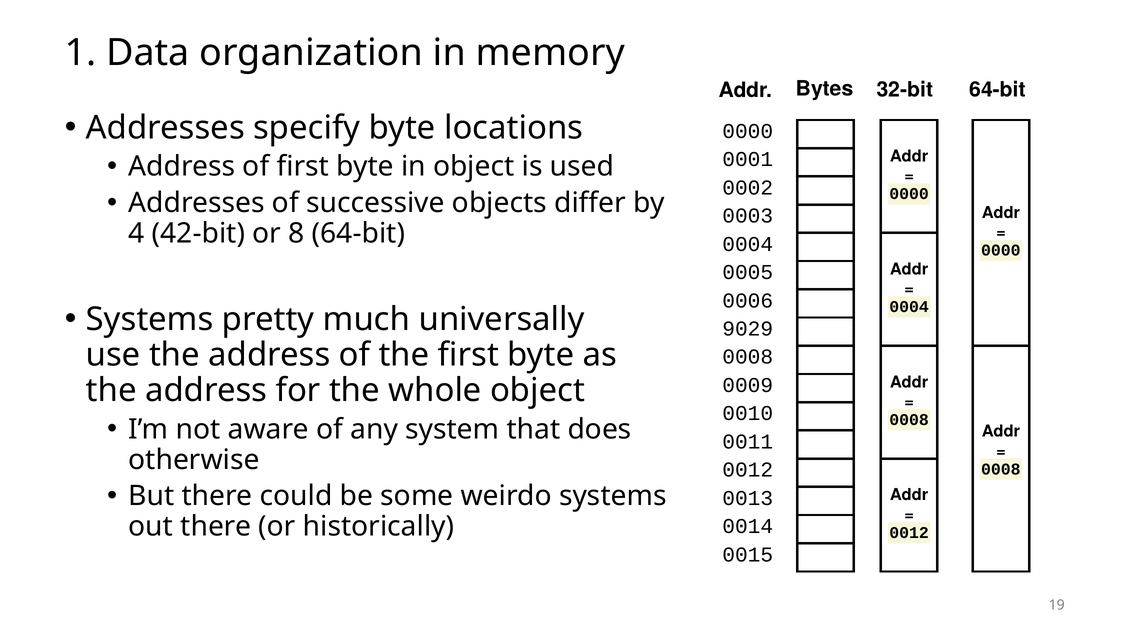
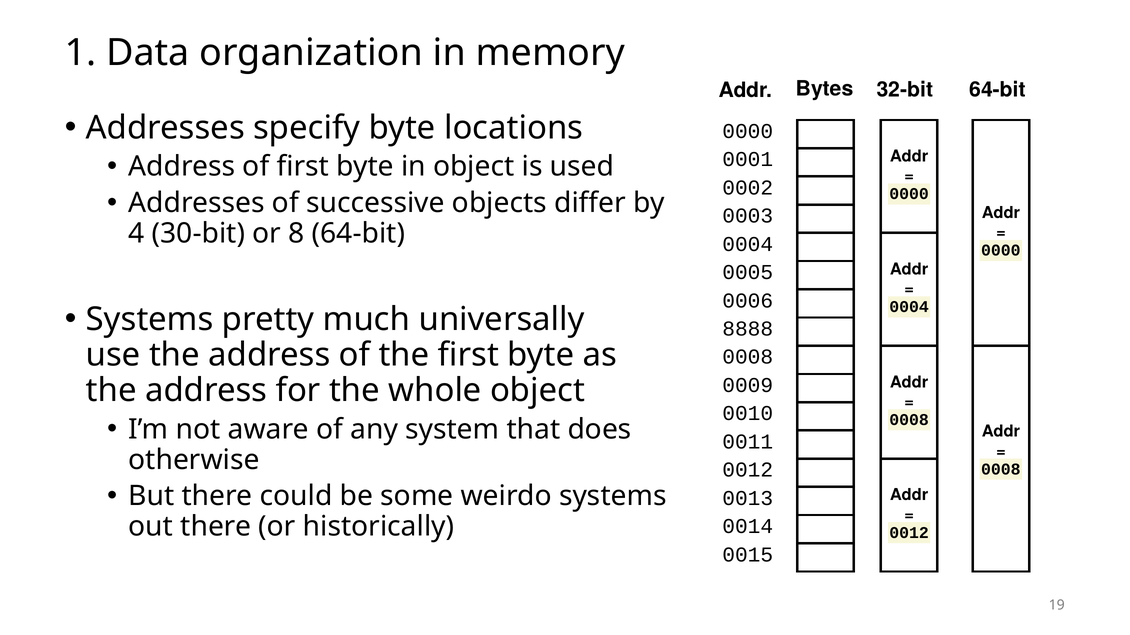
42-bit: 42-bit -> 30-bit (198, 234)
9029: 9029 -> 8888 (748, 329)
